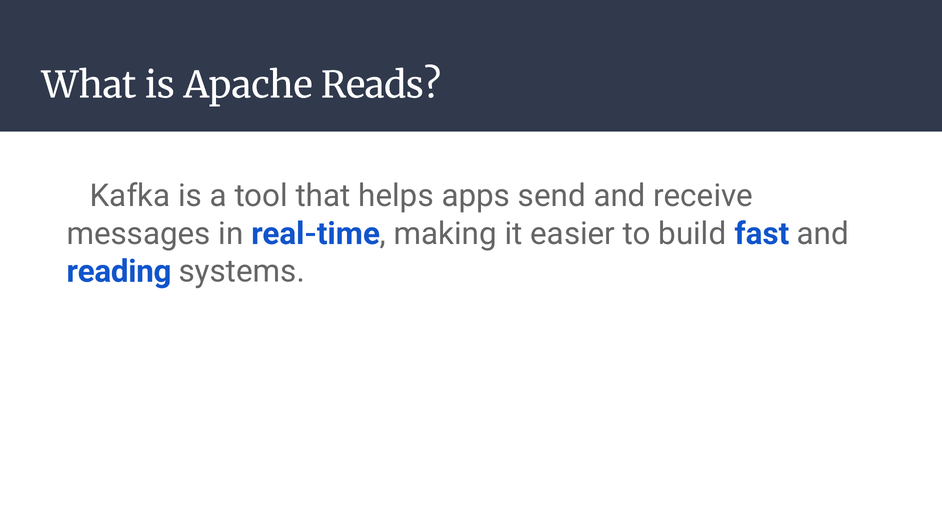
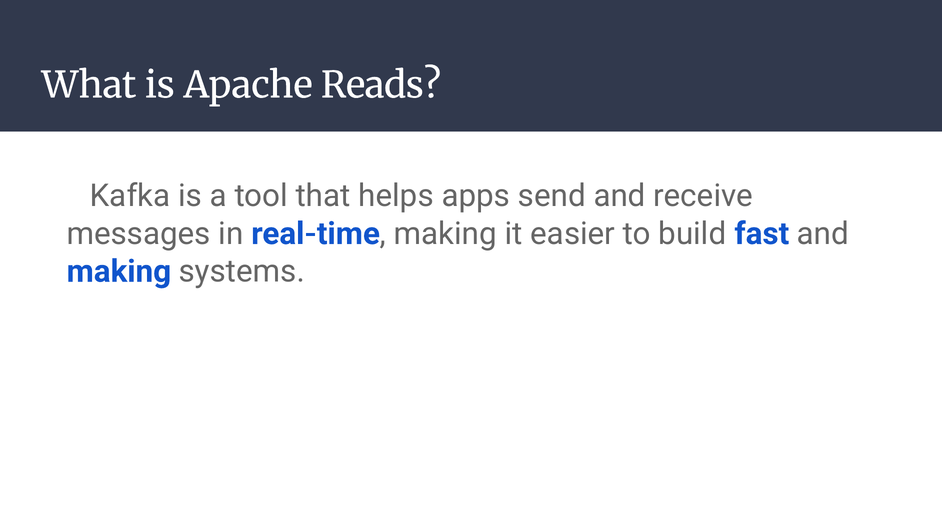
reading: reading -> making (119, 271)
